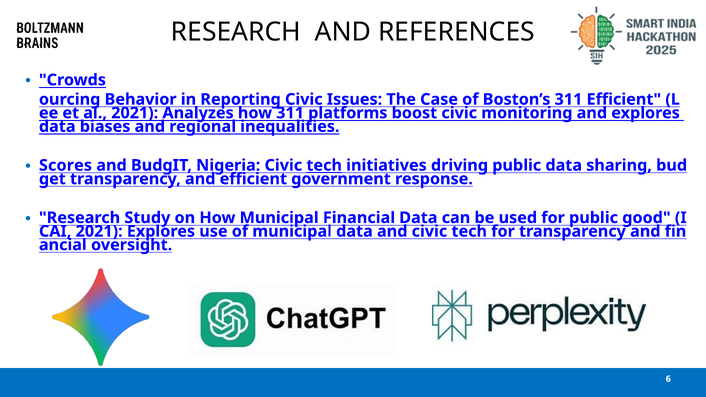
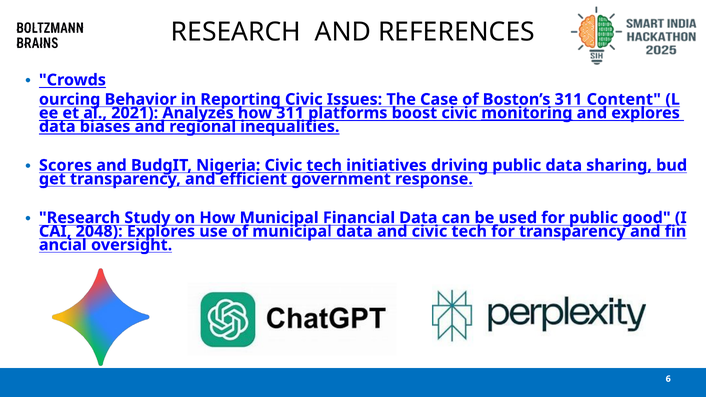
311 Efficient: Efficient -> Content (624, 99)
monitoring underline: none -> present (527, 113)
2021: 2021 -> 2048 (99, 231)
